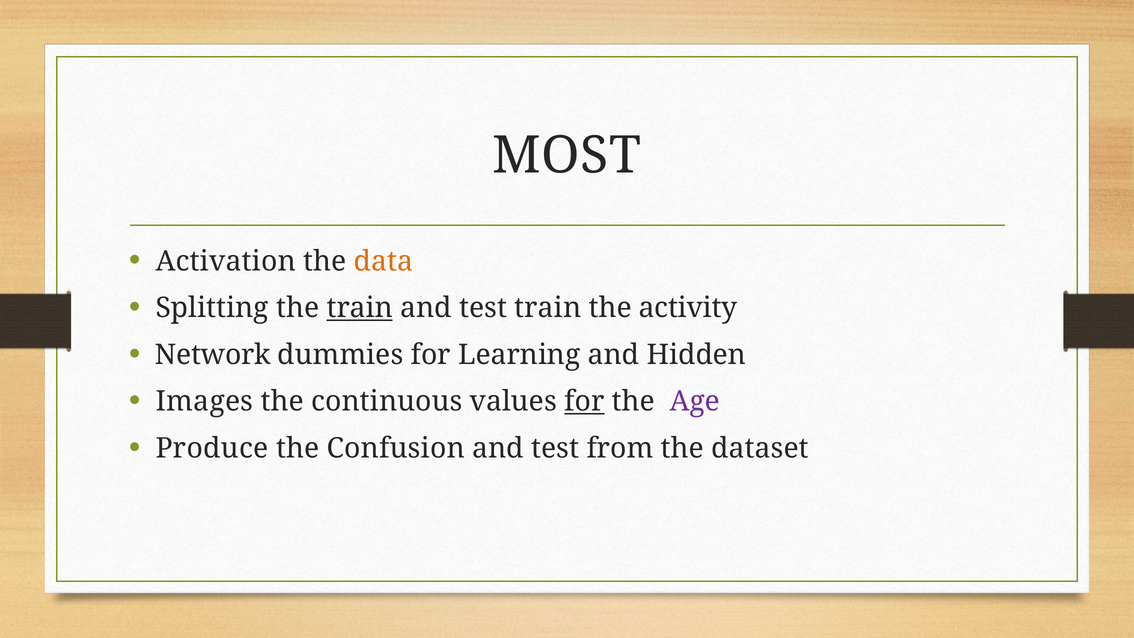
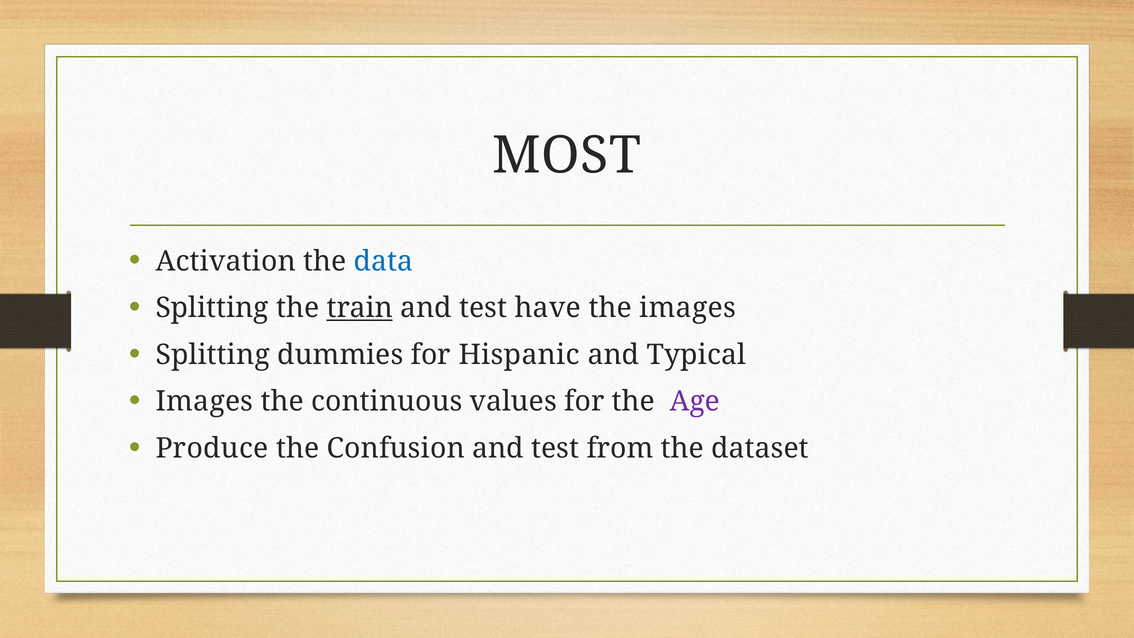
data colour: orange -> blue (384, 261)
test train: train -> have (548, 308)
the activity: activity -> images (688, 308)
Network: Network -> Splitting (213, 355)
Learning: Learning -> Hispanic (519, 355)
Hidden: Hidden -> Typical (696, 355)
for underline: present -> none (584, 401)
